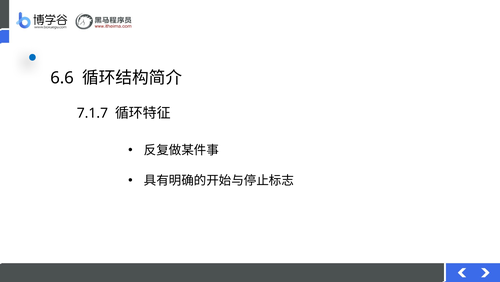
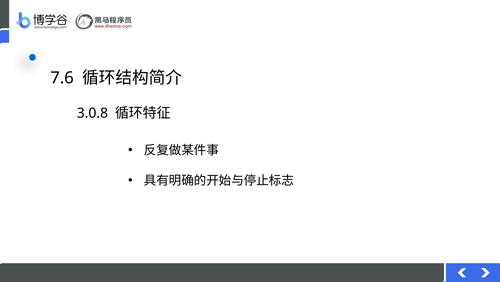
6.6: 6.6 -> 7.6 (62, 78)
7.1.7: 7.1.7 -> 3.0.8 (92, 113)
